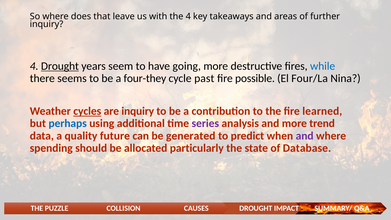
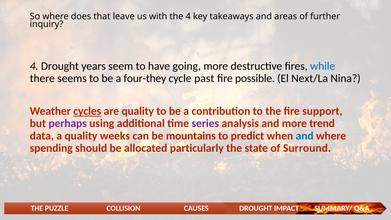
Drought underline: present -> none (60, 66)
Four/La: Four/La -> Next/La (310, 78)
are inquiry: inquiry -> quality (138, 111)
learned: learned -> support (322, 111)
perhaps colour: blue -> purple (68, 123)
future: future -> weeks (115, 136)
generated: generated -> mountains (191, 136)
and colour: purple -> blue (305, 136)
Database: Database -> Surround (307, 148)
